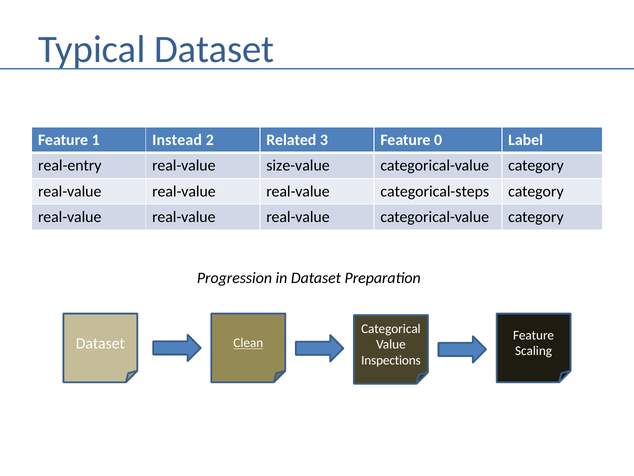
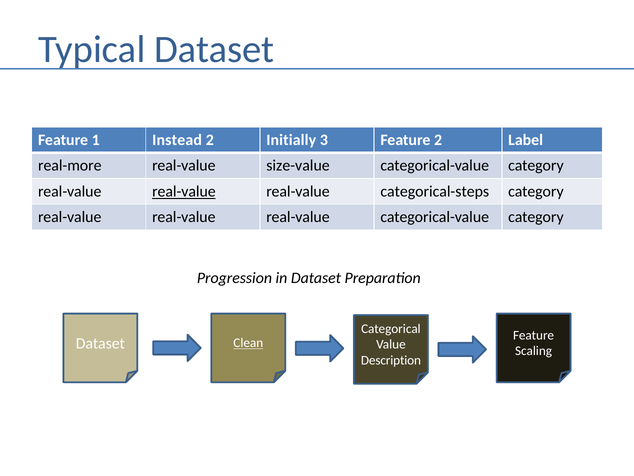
Related: Related -> Initially (291, 140)
Feature 0: 0 -> 2 (438, 140)
real-entry: real-entry -> real-more (70, 166)
real-value underline: none -> present (184, 191)
Inspections: Inspections -> Description (391, 360)
